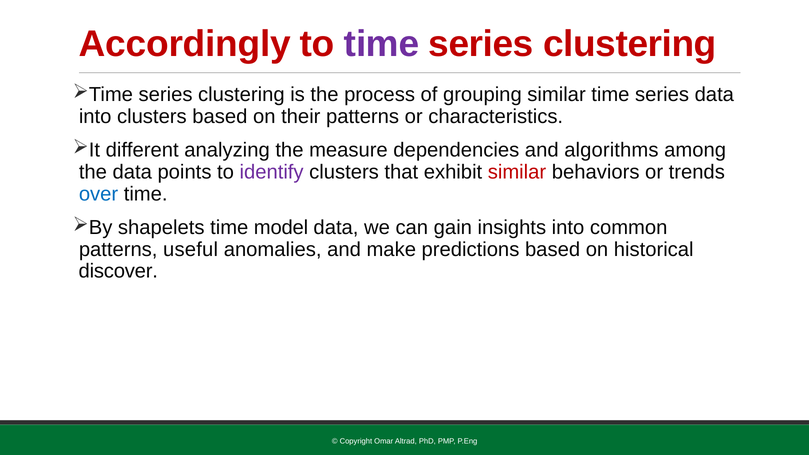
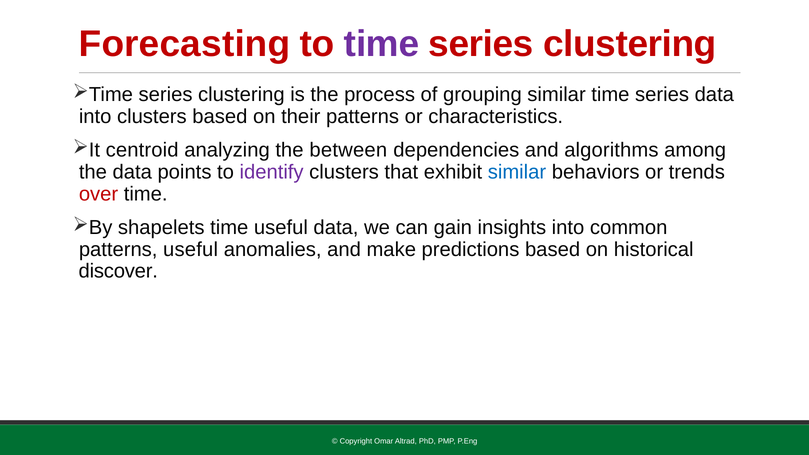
Accordingly: Accordingly -> Forecasting (185, 44)
different: different -> centroid (142, 150)
measure: measure -> between (348, 150)
similar colour: red -> blue (517, 172)
over colour: blue -> red (99, 194)
time model: model -> useful (281, 228)
